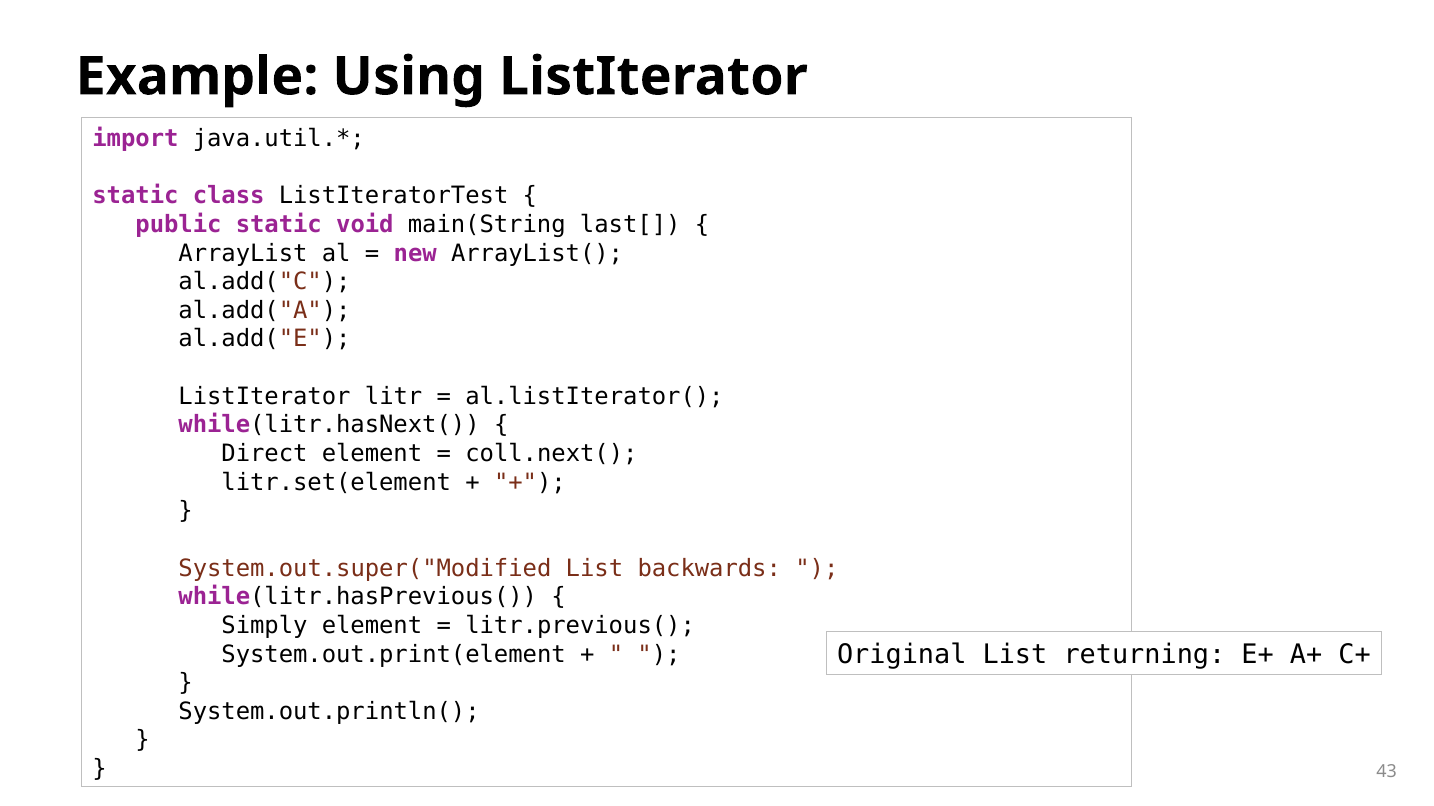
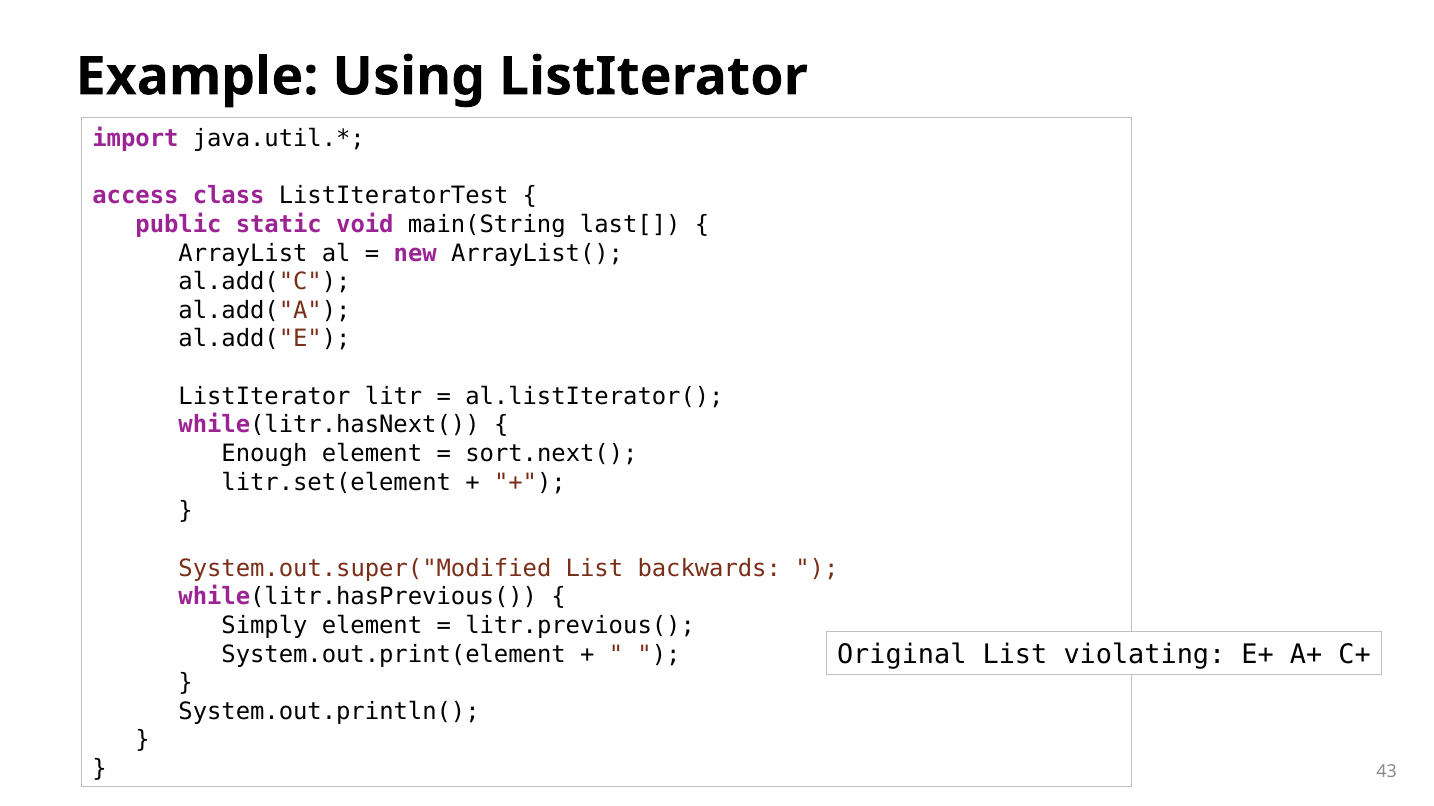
static: static -> access (135, 196)
Direct: Direct -> Enough (264, 454)
coll.next(: coll.next( -> sort.next( (551, 454)
returning: returning -> violating (1144, 655)
